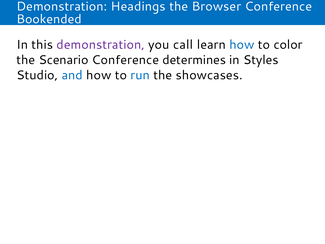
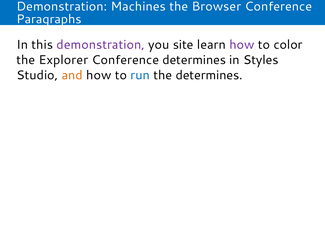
Headings: Headings -> Machines (138, 6)
Bookended: Bookended -> Paragraphs (49, 19)
call: call -> site (183, 45)
how colour: blue -> purple (242, 45)
Scenario: Scenario -> Explorer (63, 60)
and colour: blue -> orange (72, 75)
the showcases: showcases -> determines (209, 75)
